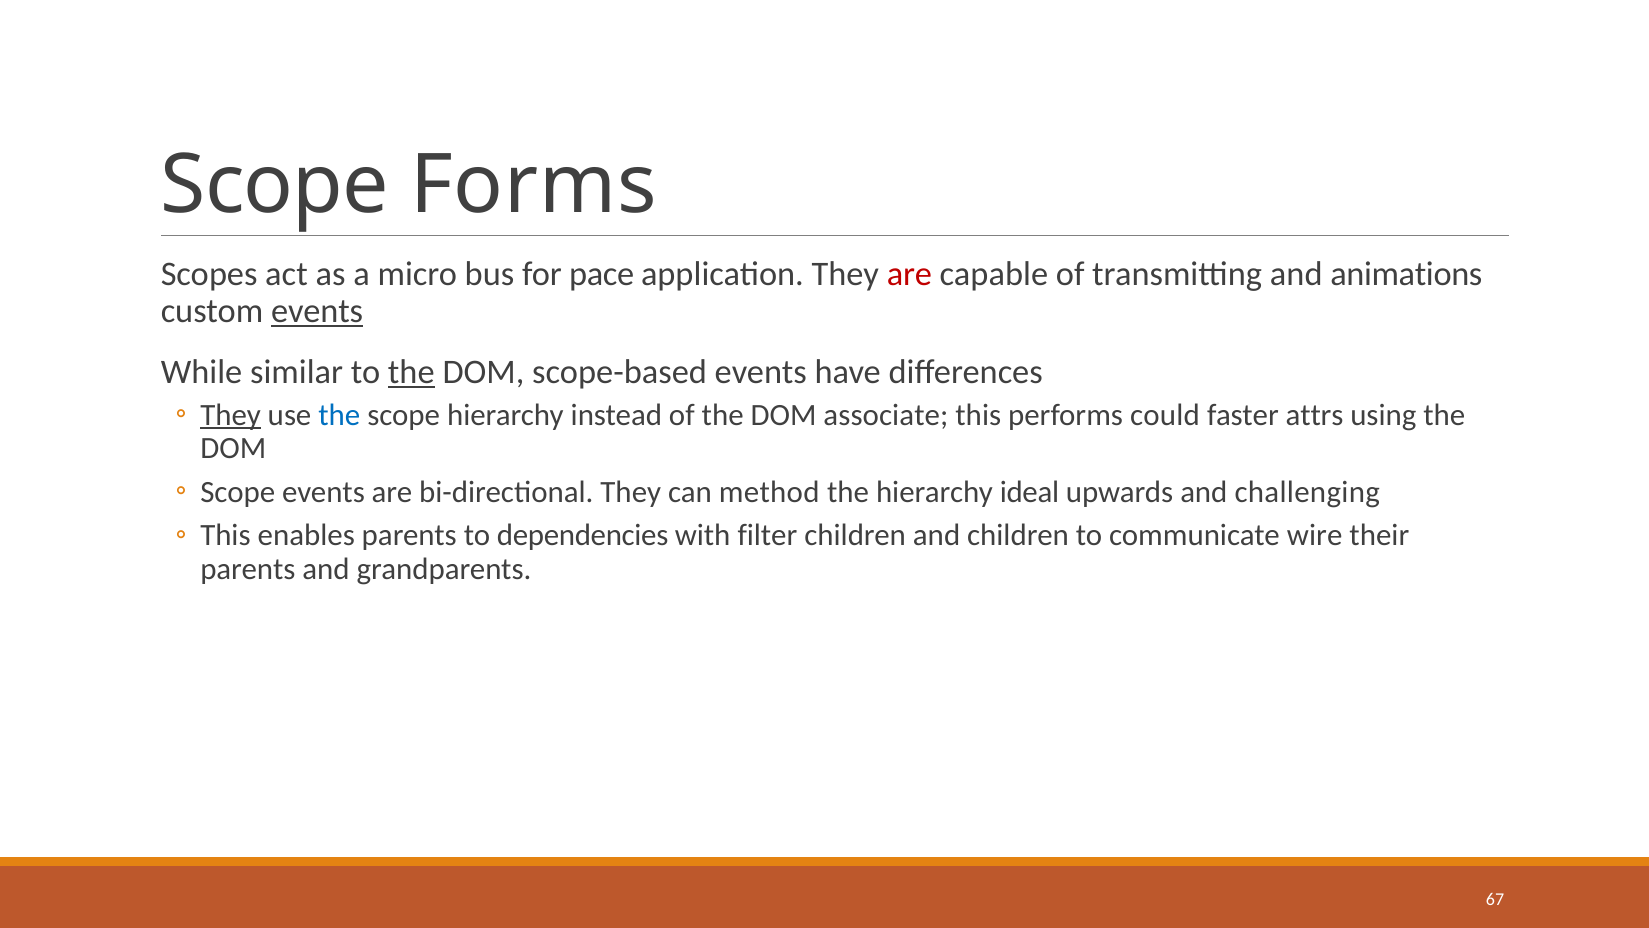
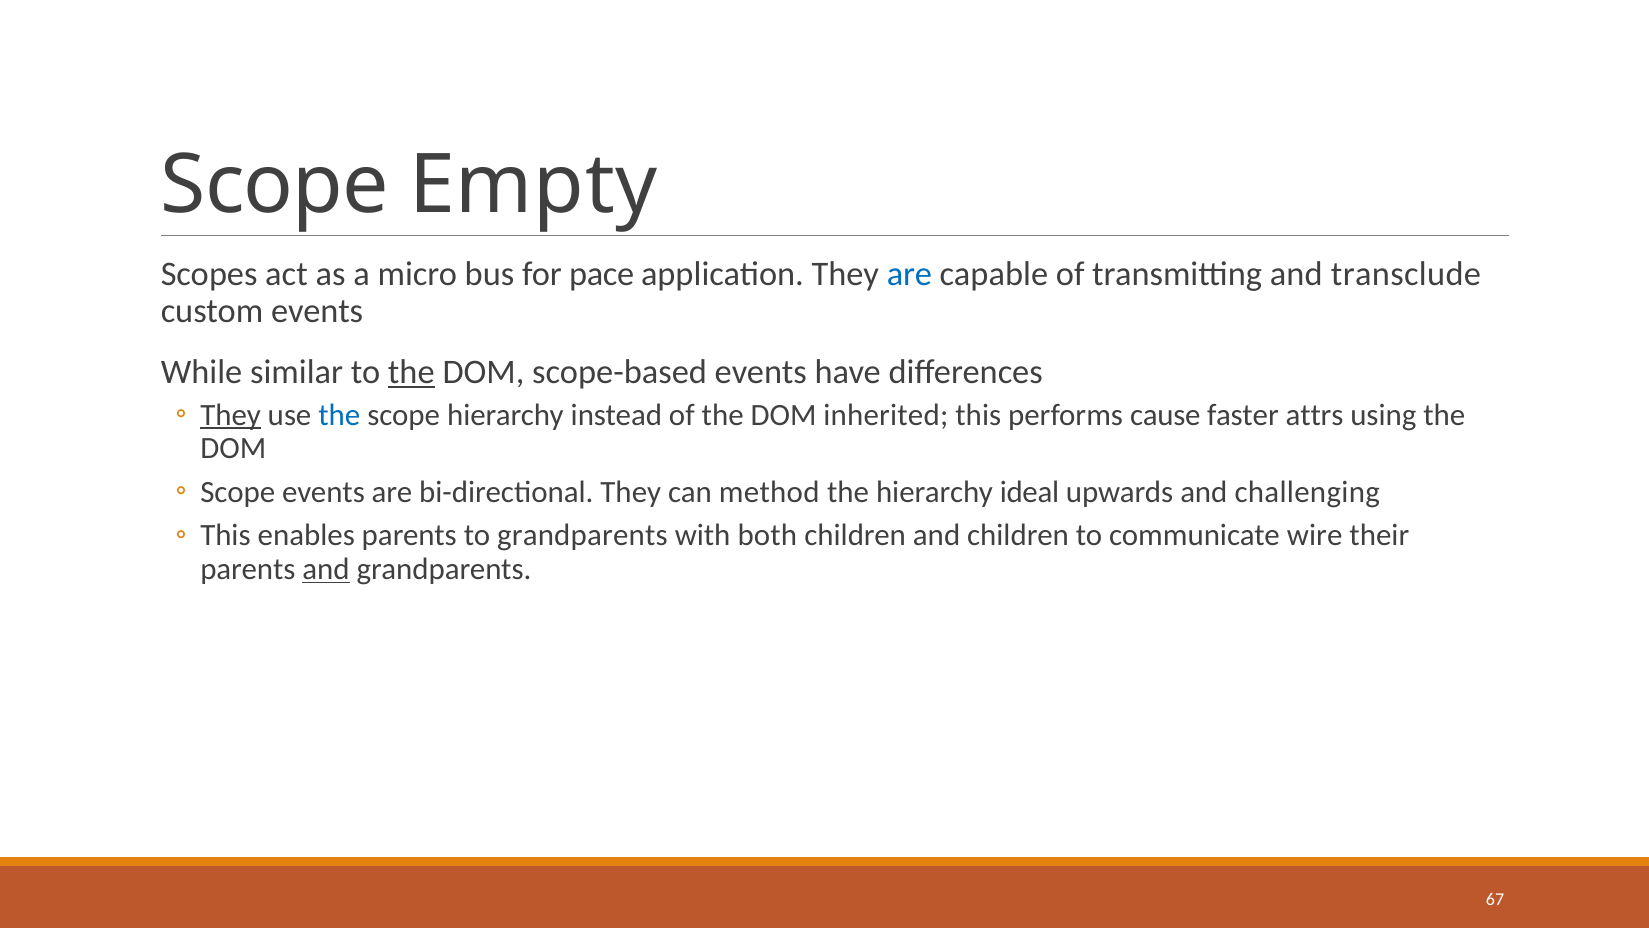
Forms: Forms -> Empty (533, 185)
are colour: red -> blue (909, 274)
animations: animations -> transclude (1406, 274)
events underline: present -> none (317, 311)
associate: associate -> inherited (886, 415)
could: could -> cause (1165, 415)
to dependencies: dependencies -> grandparents (582, 535)
filter: filter -> both (767, 535)
and underline: none -> present (326, 569)
